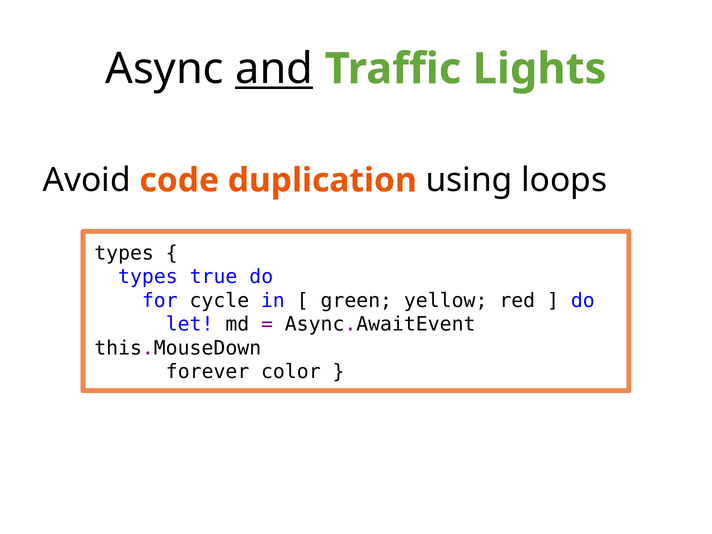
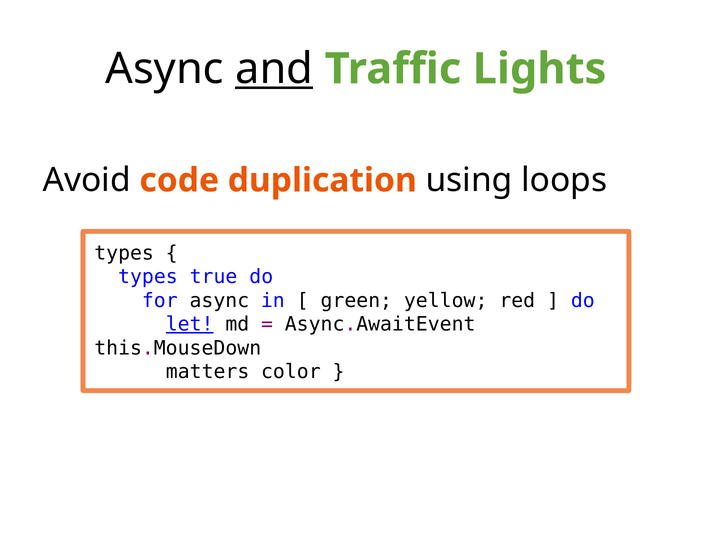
for cycle: cycle -> async (219, 301)
let underline: none -> present (190, 324)
forever: forever -> matters (208, 372)
